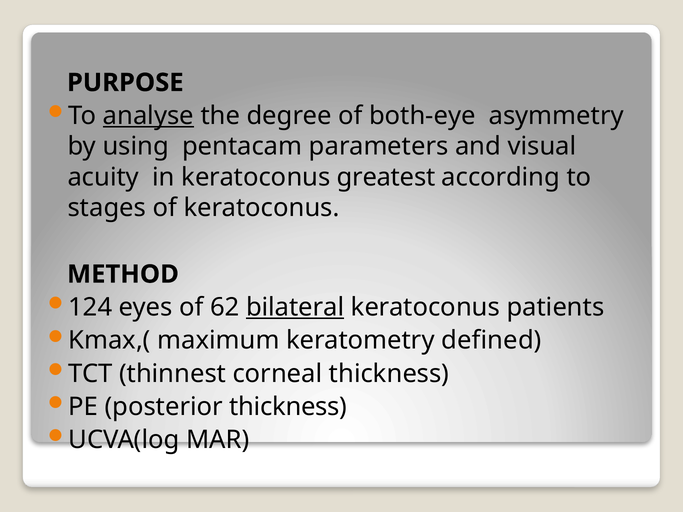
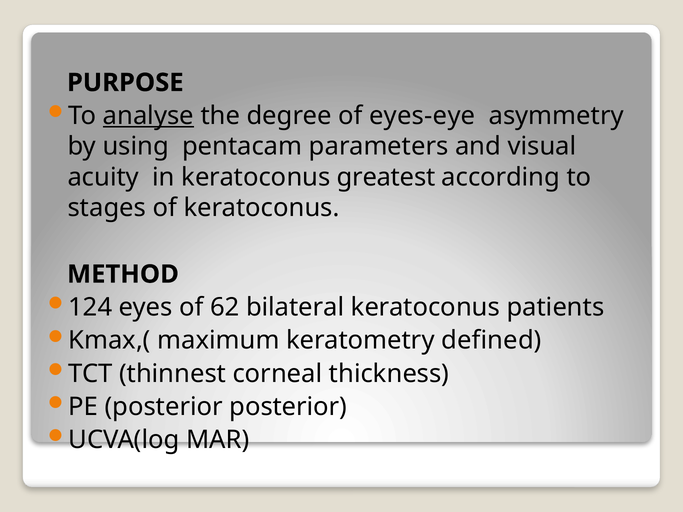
both-eye: both-eye -> eyes-eye (422, 116)
bilateral underline: present -> none (295, 307)
posterior thickness: thickness -> posterior (288, 407)
